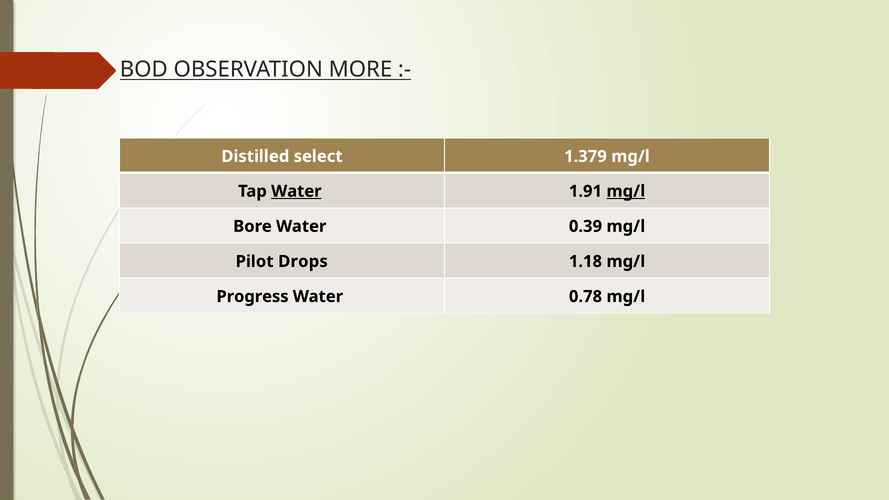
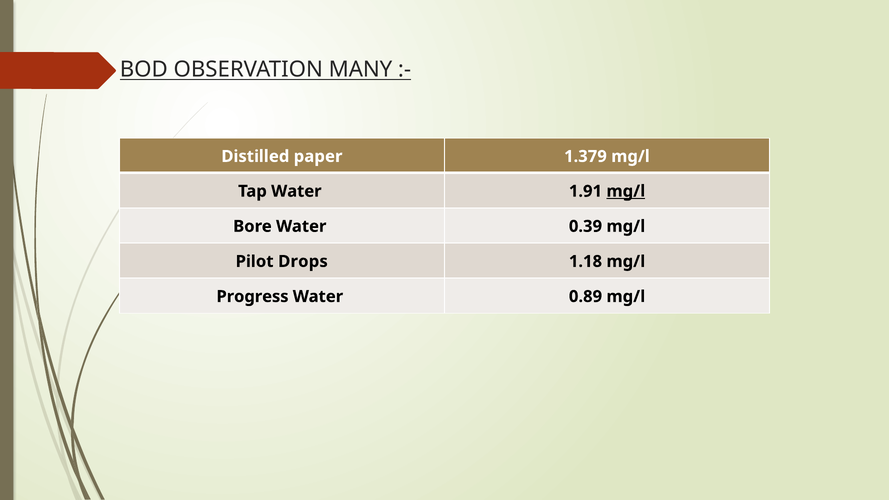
MORE: MORE -> MANY (360, 69)
select: select -> paper (318, 156)
Water underline: present -> none (296, 191)
0.78: 0.78 -> 0.89 (585, 297)
